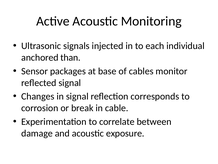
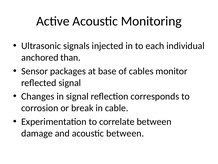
acoustic exposure: exposure -> between (125, 133)
